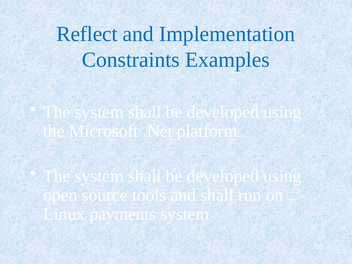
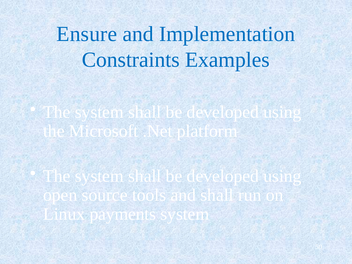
Reflect: Reflect -> Ensure (87, 34)
